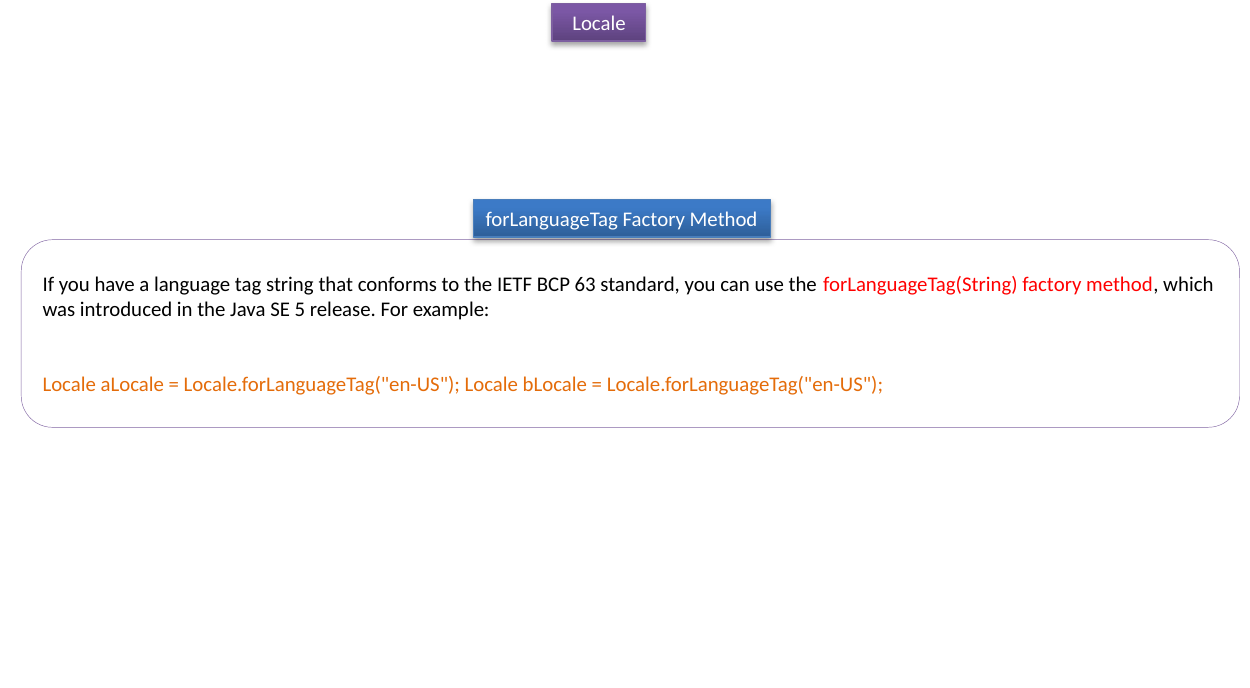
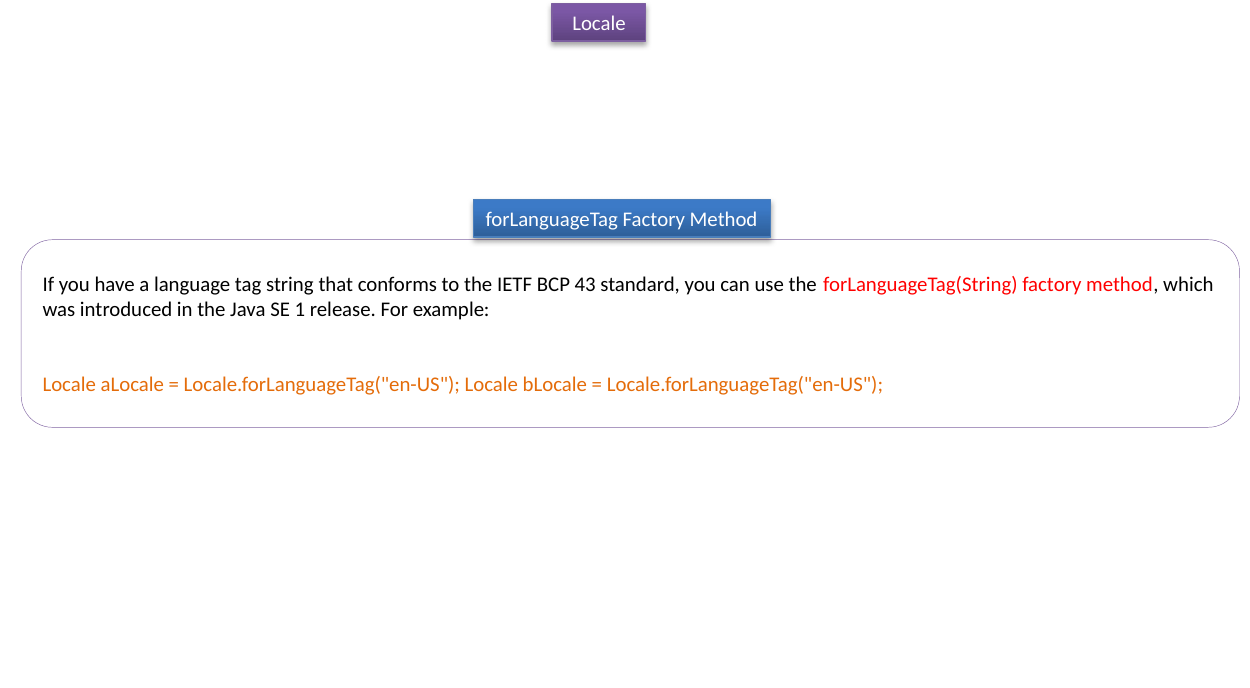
63: 63 -> 43 (585, 285)
5: 5 -> 1 (300, 310)
